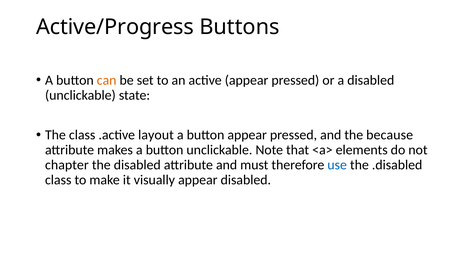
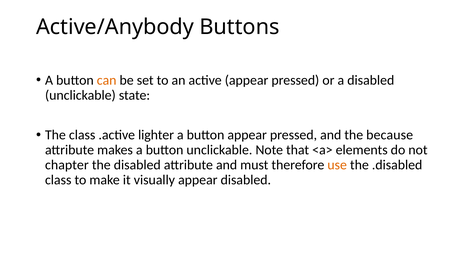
Active/Progress: Active/Progress -> Active/Anybody (115, 27)
layout: layout -> lighter (156, 135)
use colour: blue -> orange (337, 165)
